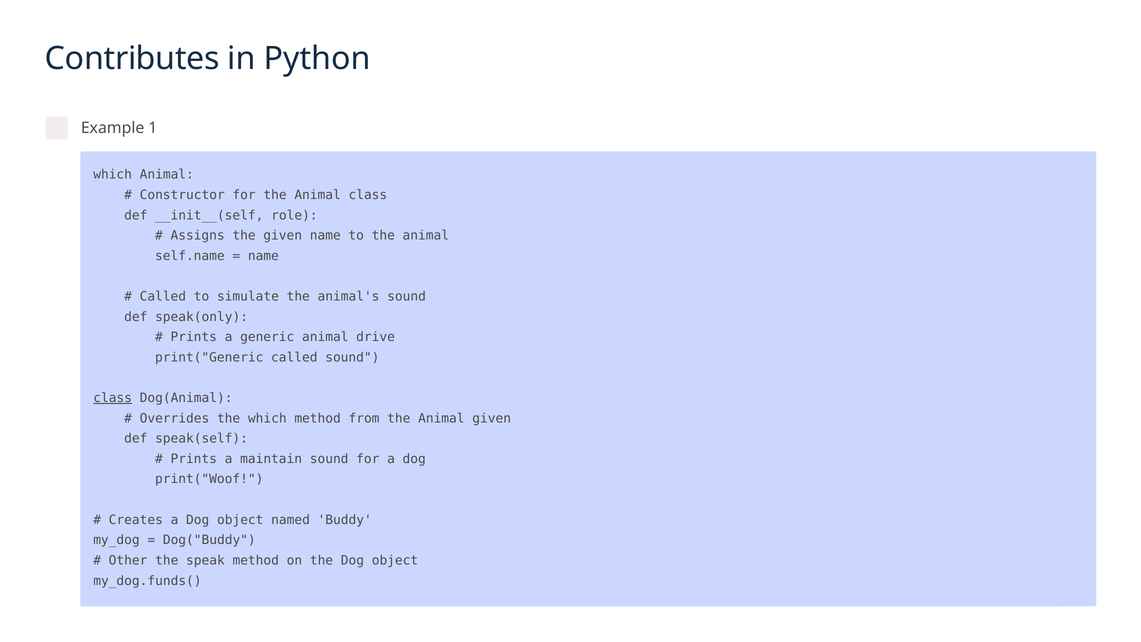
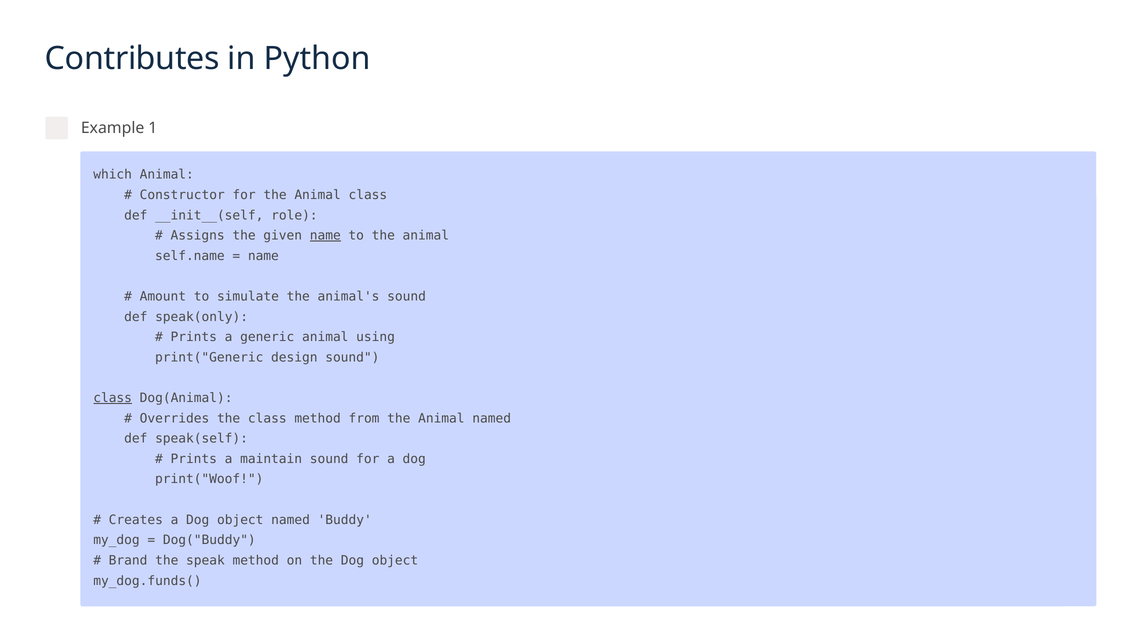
name underline: none -> present (325, 236)
Called: Called -> Amount (163, 296)
drive: drive -> using (376, 337)
print("Generic called: called -> design (294, 357)
the which: which -> class (267, 418)
Animal given: given -> named (492, 418)
Other: Other -> Brand (128, 560)
